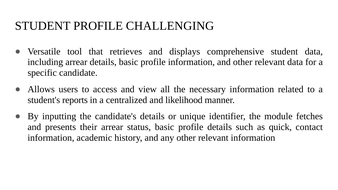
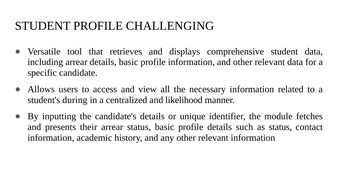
reports: reports -> during (75, 100)
as quick: quick -> status (280, 127)
